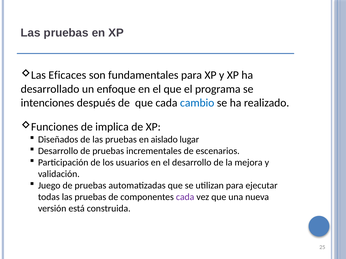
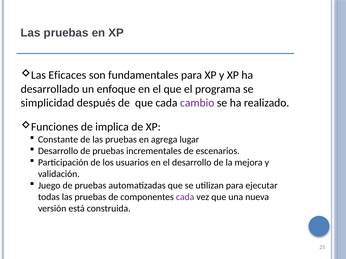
intenciones: intenciones -> simplicidad (47, 103)
cambio colour: blue -> purple (197, 103)
Diseñados: Diseñados -> Constante (58, 140)
aislado: aislado -> agrega (164, 140)
